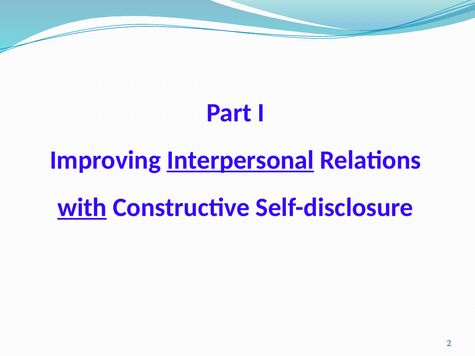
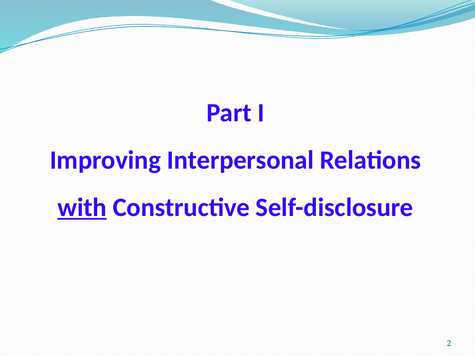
Interpersonal underline: present -> none (240, 160)
